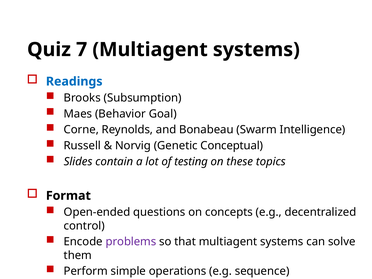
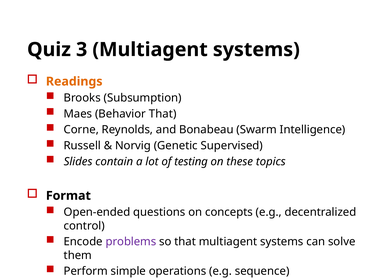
7: 7 -> 3 (82, 50)
Readings colour: blue -> orange (74, 81)
Behavior Goal: Goal -> That (163, 114)
Conceptual: Conceptual -> Supervised (232, 146)
